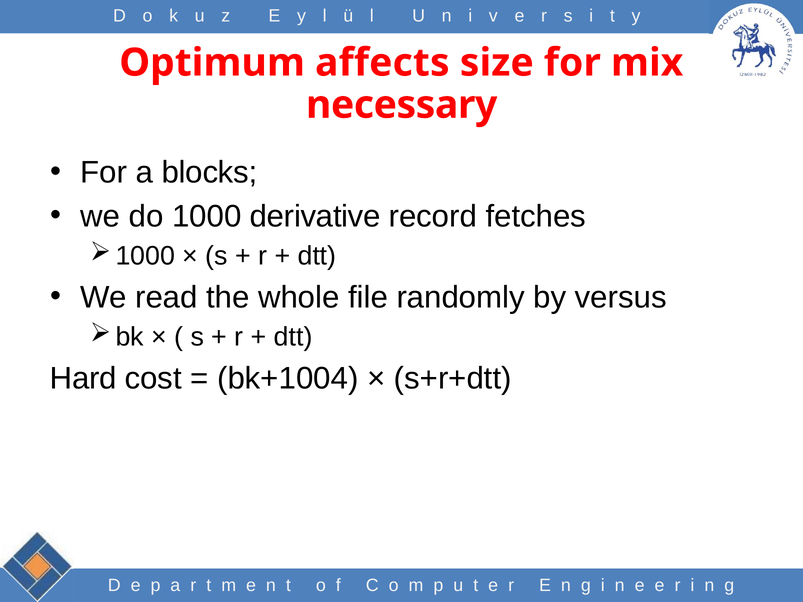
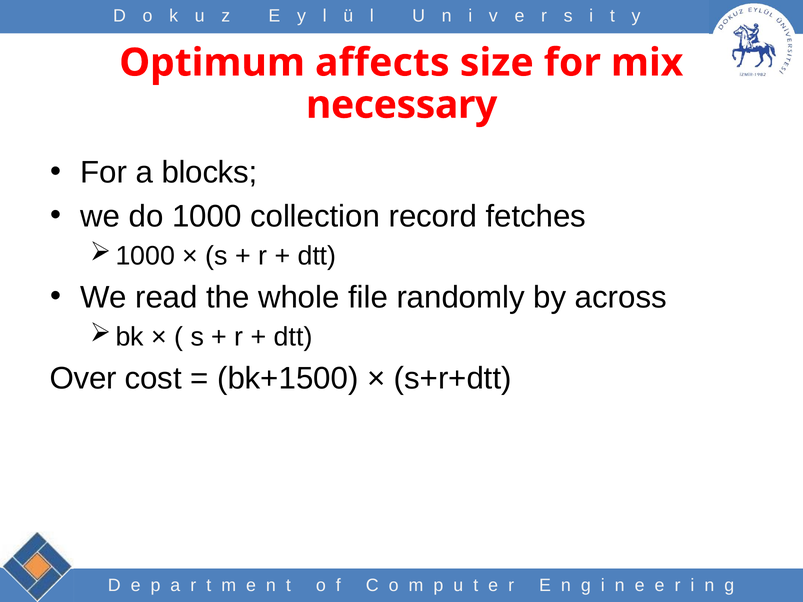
derivative: derivative -> collection (315, 216)
versus: versus -> across (621, 297)
Hard: Hard -> Over (83, 379)
bk+1004: bk+1004 -> bk+1500 (288, 379)
